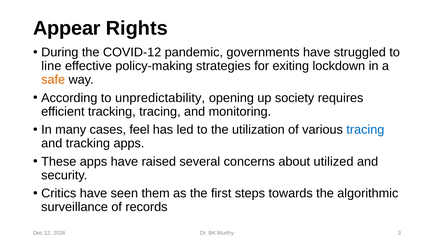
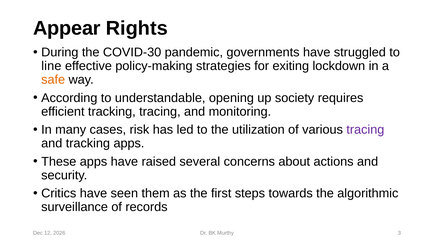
COVID-12: COVID-12 -> COVID-30 (132, 52)
unpredictability: unpredictability -> understandable (160, 98)
feel: feel -> risk (139, 130)
tracing colour: blue -> purple (365, 130)
utilized: utilized -> actions (334, 162)
